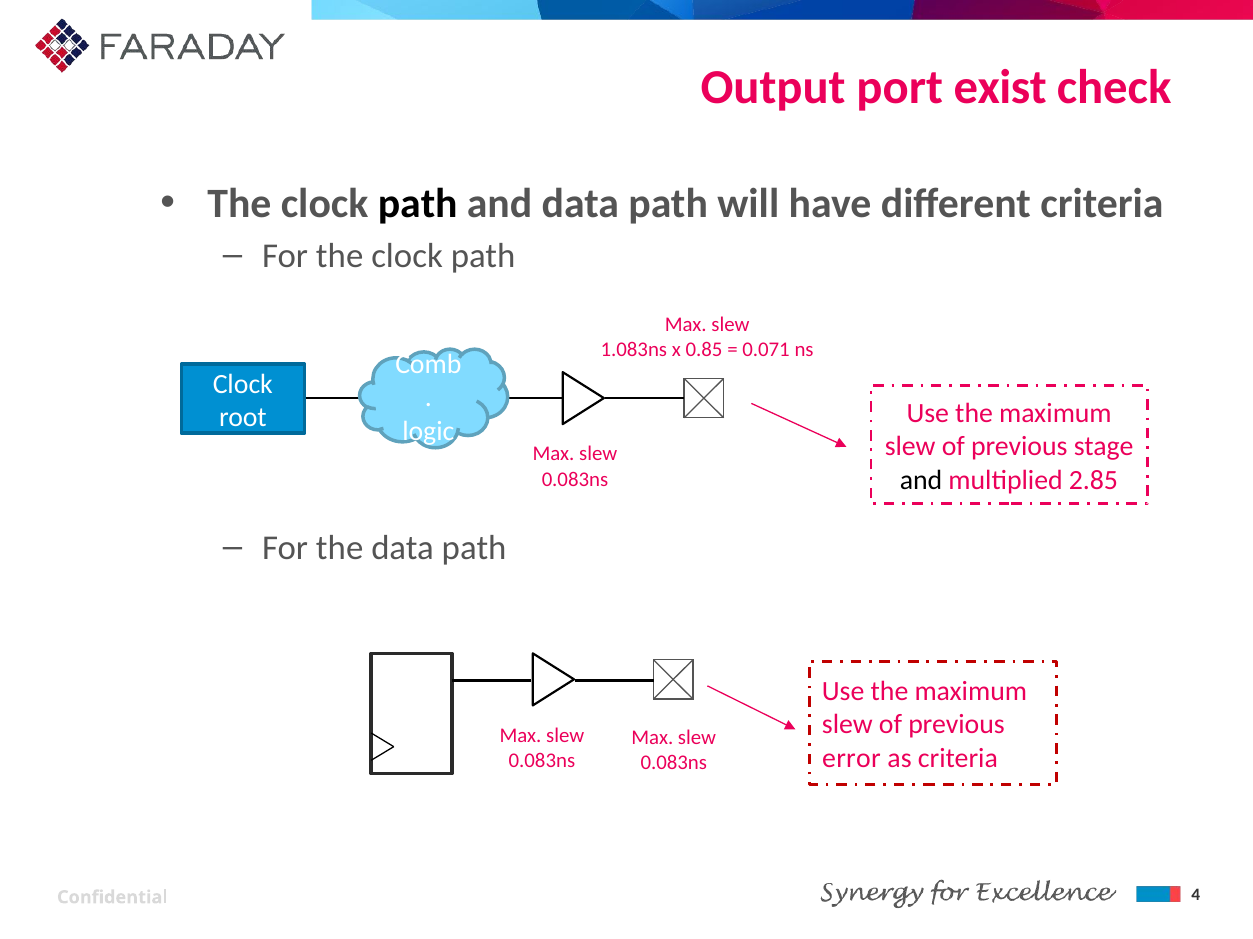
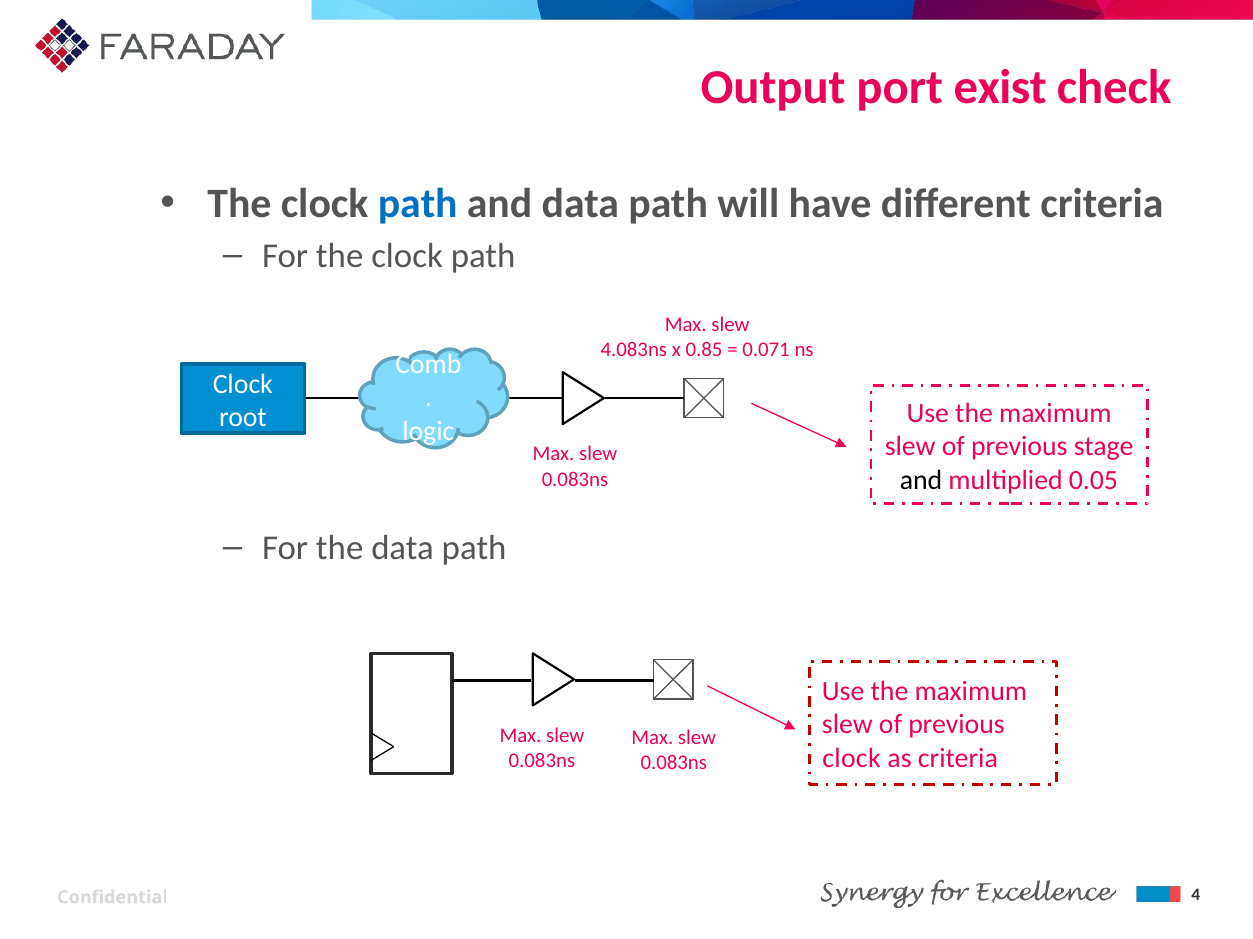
path colour: black -> blue (418, 204)
1.083ns: 1.083ns -> 4.083ns (634, 350)
2.85: 2.85 -> 0.05 (1094, 480)
error: error -> clock (852, 759)
